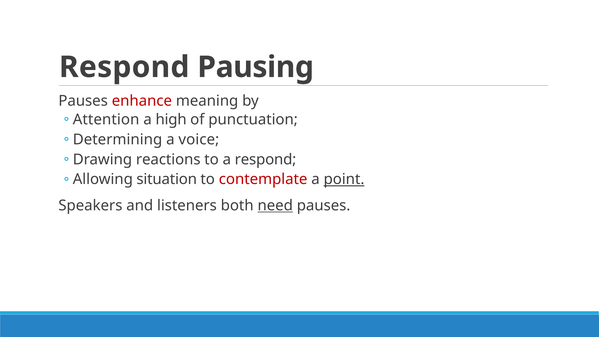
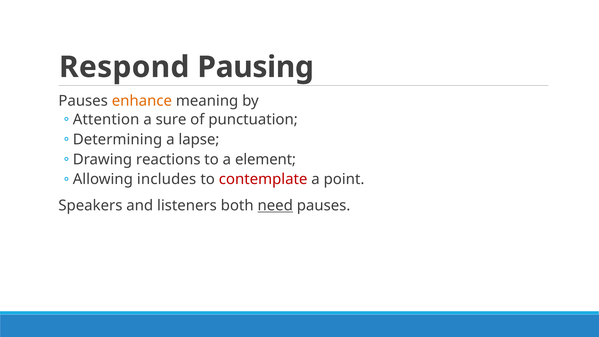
enhance colour: red -> orange (142, 101)
high: high -> sure (171, 120)
voice: voice -> lapse (199, 140)
a respond: respond -> element (265, 159)
situation: situation -> includes (167, 179)
point underline: present -> none (344, 179)
